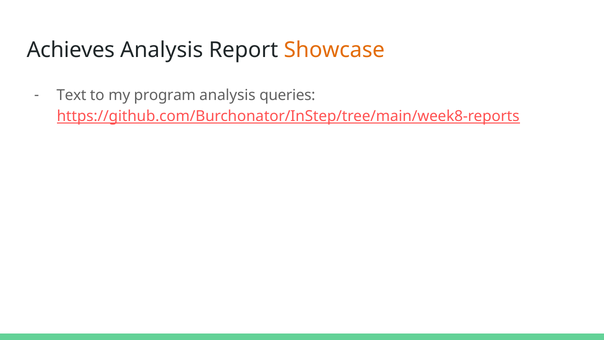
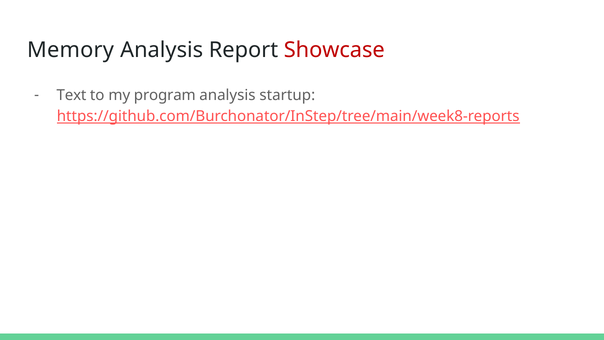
Achieves: Achieves -> Memory (70, 50)
Showcase colour: orange -> red (334, 50)
queries: queries -> startup (287, 95)
